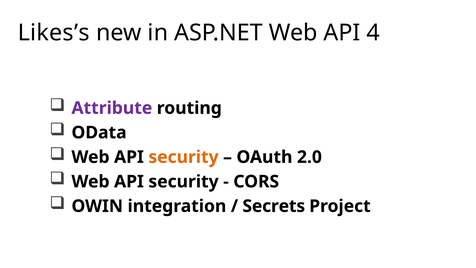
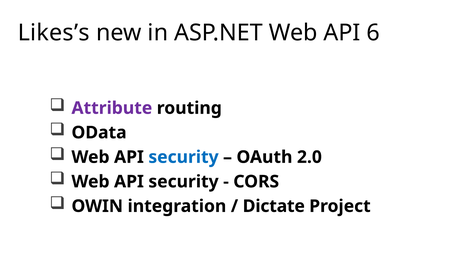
4: 4 -> 6 (373, 33)
security colour: orange -> blue (184, 157)
Secrets: Secrets -> Dictate (274, 206)
